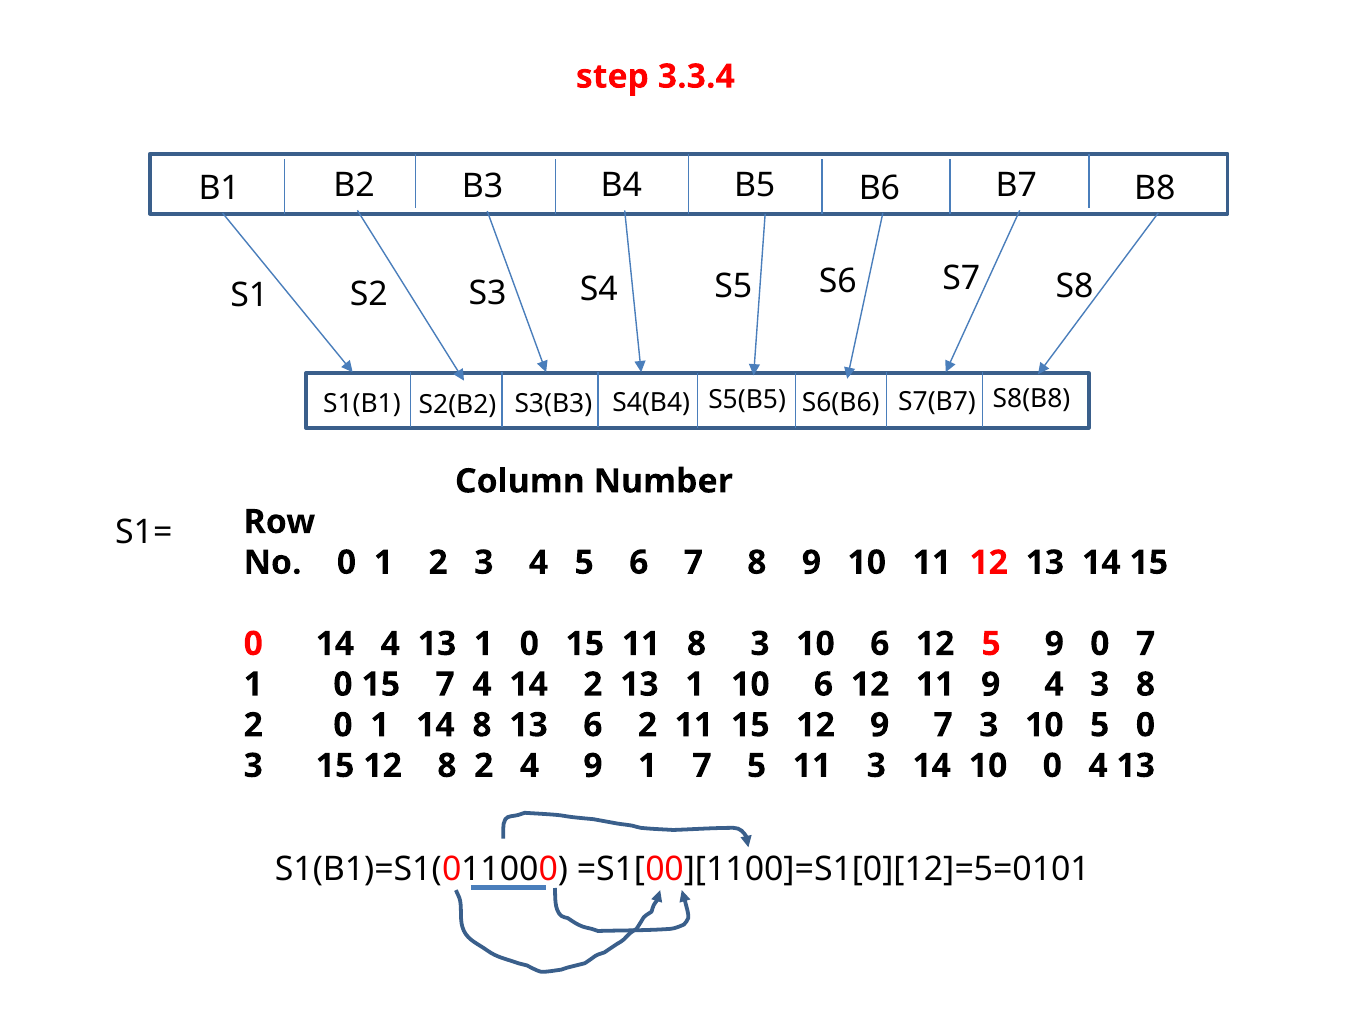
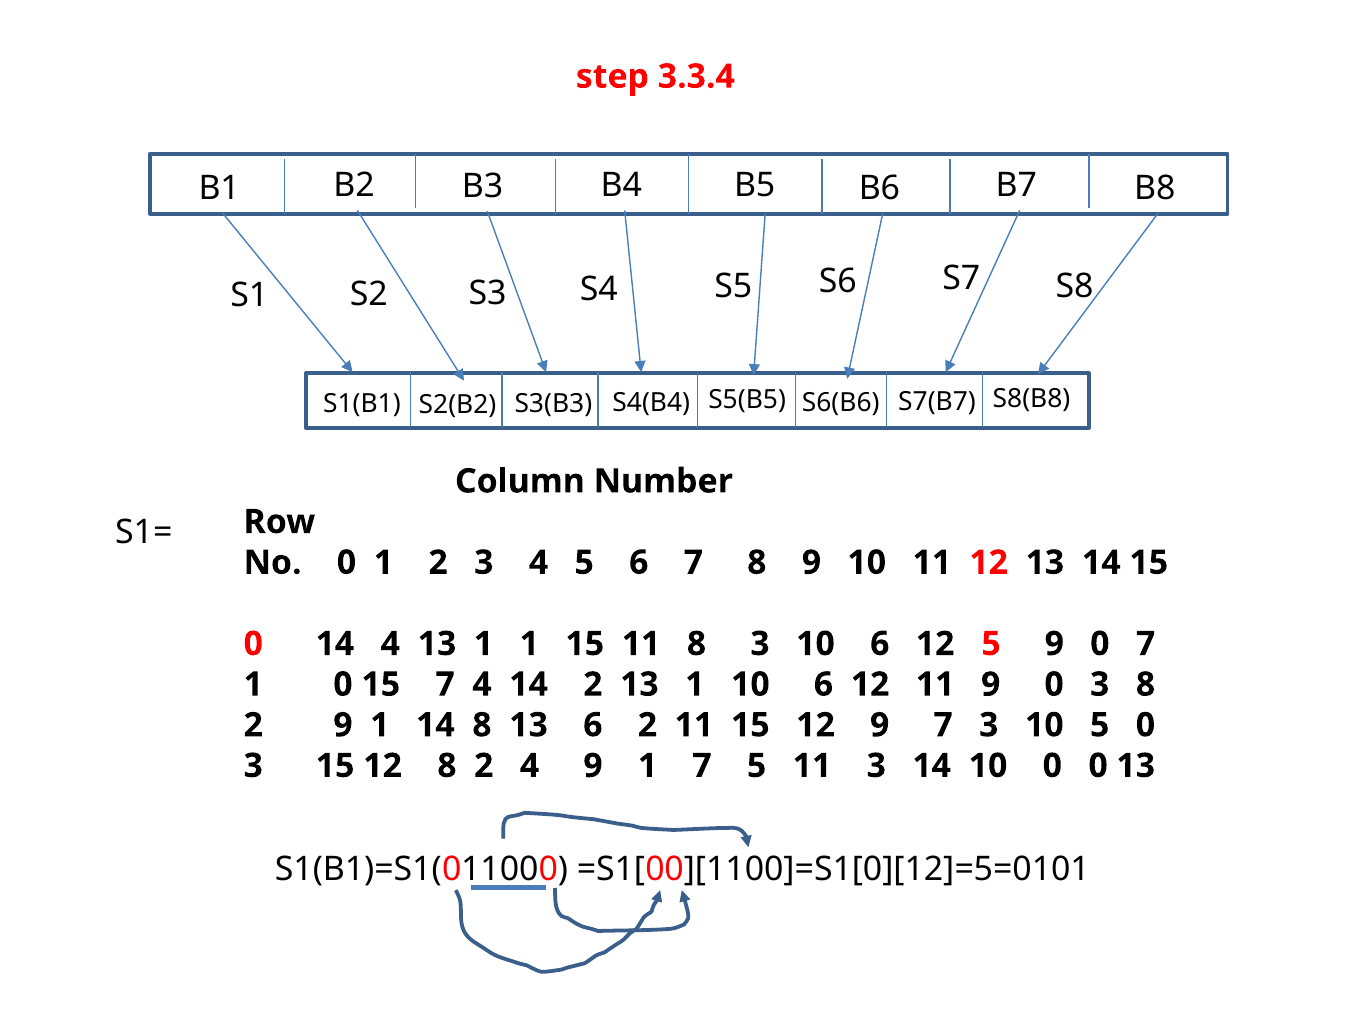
13 1 0: 0 -> 1 (529, 644)
11 9 4: 4 -> 0 (1054, 685)
2 0: 0 -> 9 (343, 725)
0 4: 4 -> 0 (1098, 766)
